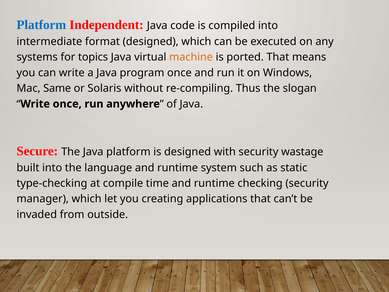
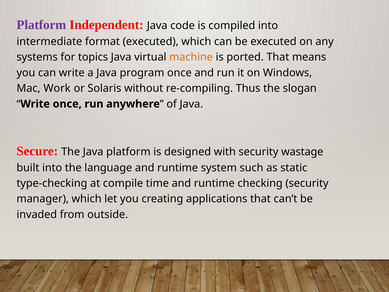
Platform colour: blue -> purple (41, 25)
format designed: designed -> executed (151, 42)
Same: Same -> Work (57, 88)
